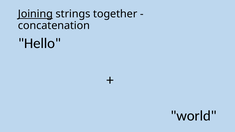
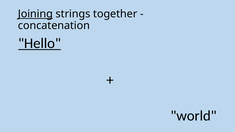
Hello underline: none -> present (40, 43)
